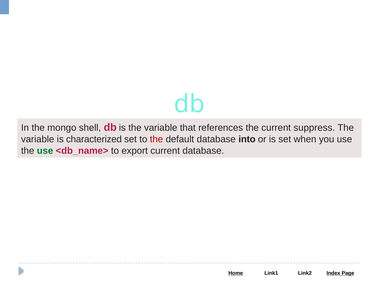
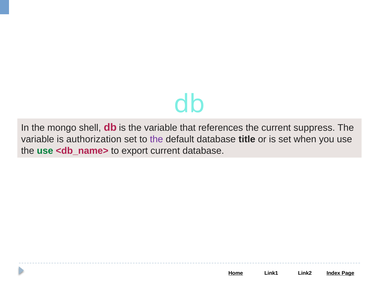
characterized: characterized -> authorization (94, 139)
the colour: red -> purple (156, 139)
into: into -> title (247, 139)
